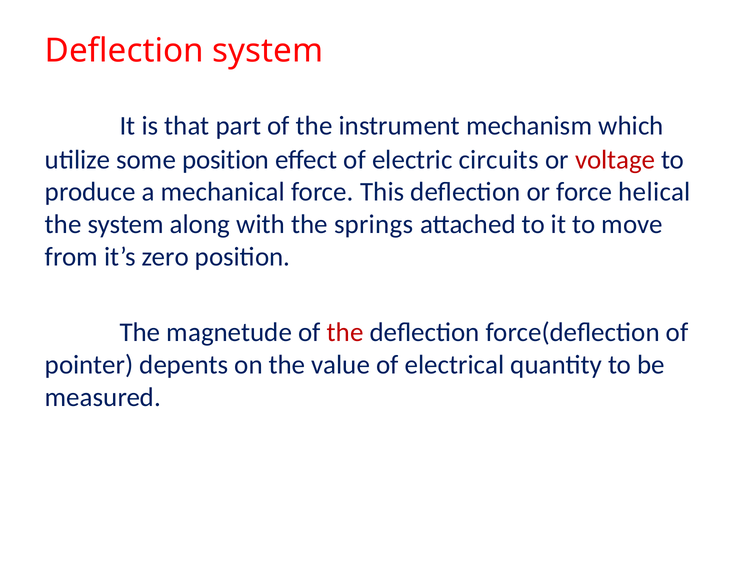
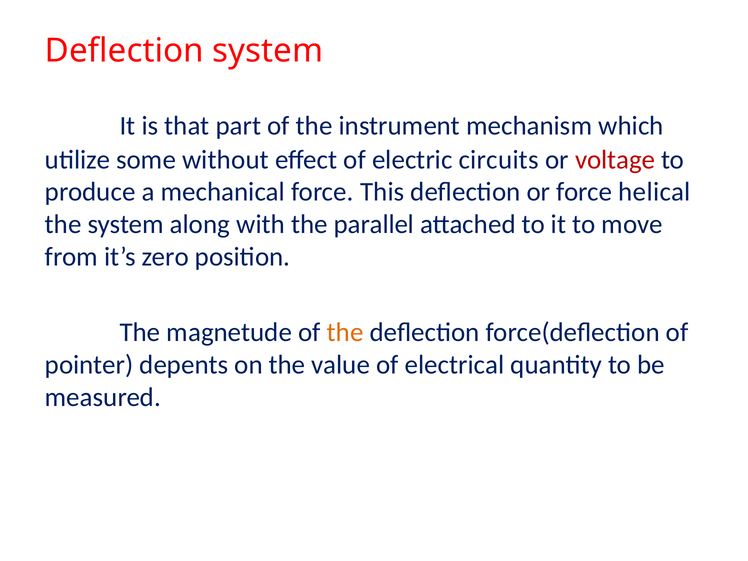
some position: position -> without (225, 160)
springs: springs -> parallel (374, 224)
the colour: red -> orange (345, 332)
